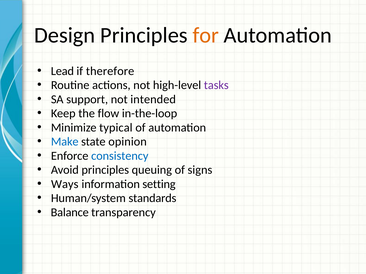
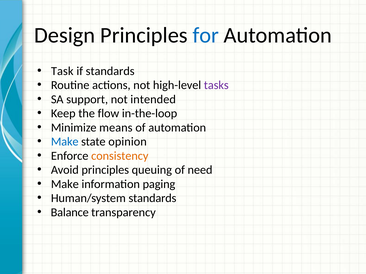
for colour: orange -> blue (206, 35)
Lead: Lead -> Task (62, 71)
if therefore: therefore -> standards (110, 71)
typical: typical -> means (116, 128)
consistency colour: blue -> orange (120, 156)
signs: signs -> need (200, 170)
Ways: Ways -> Make (65, 184)
setting: setting -> paging (159, 184)
